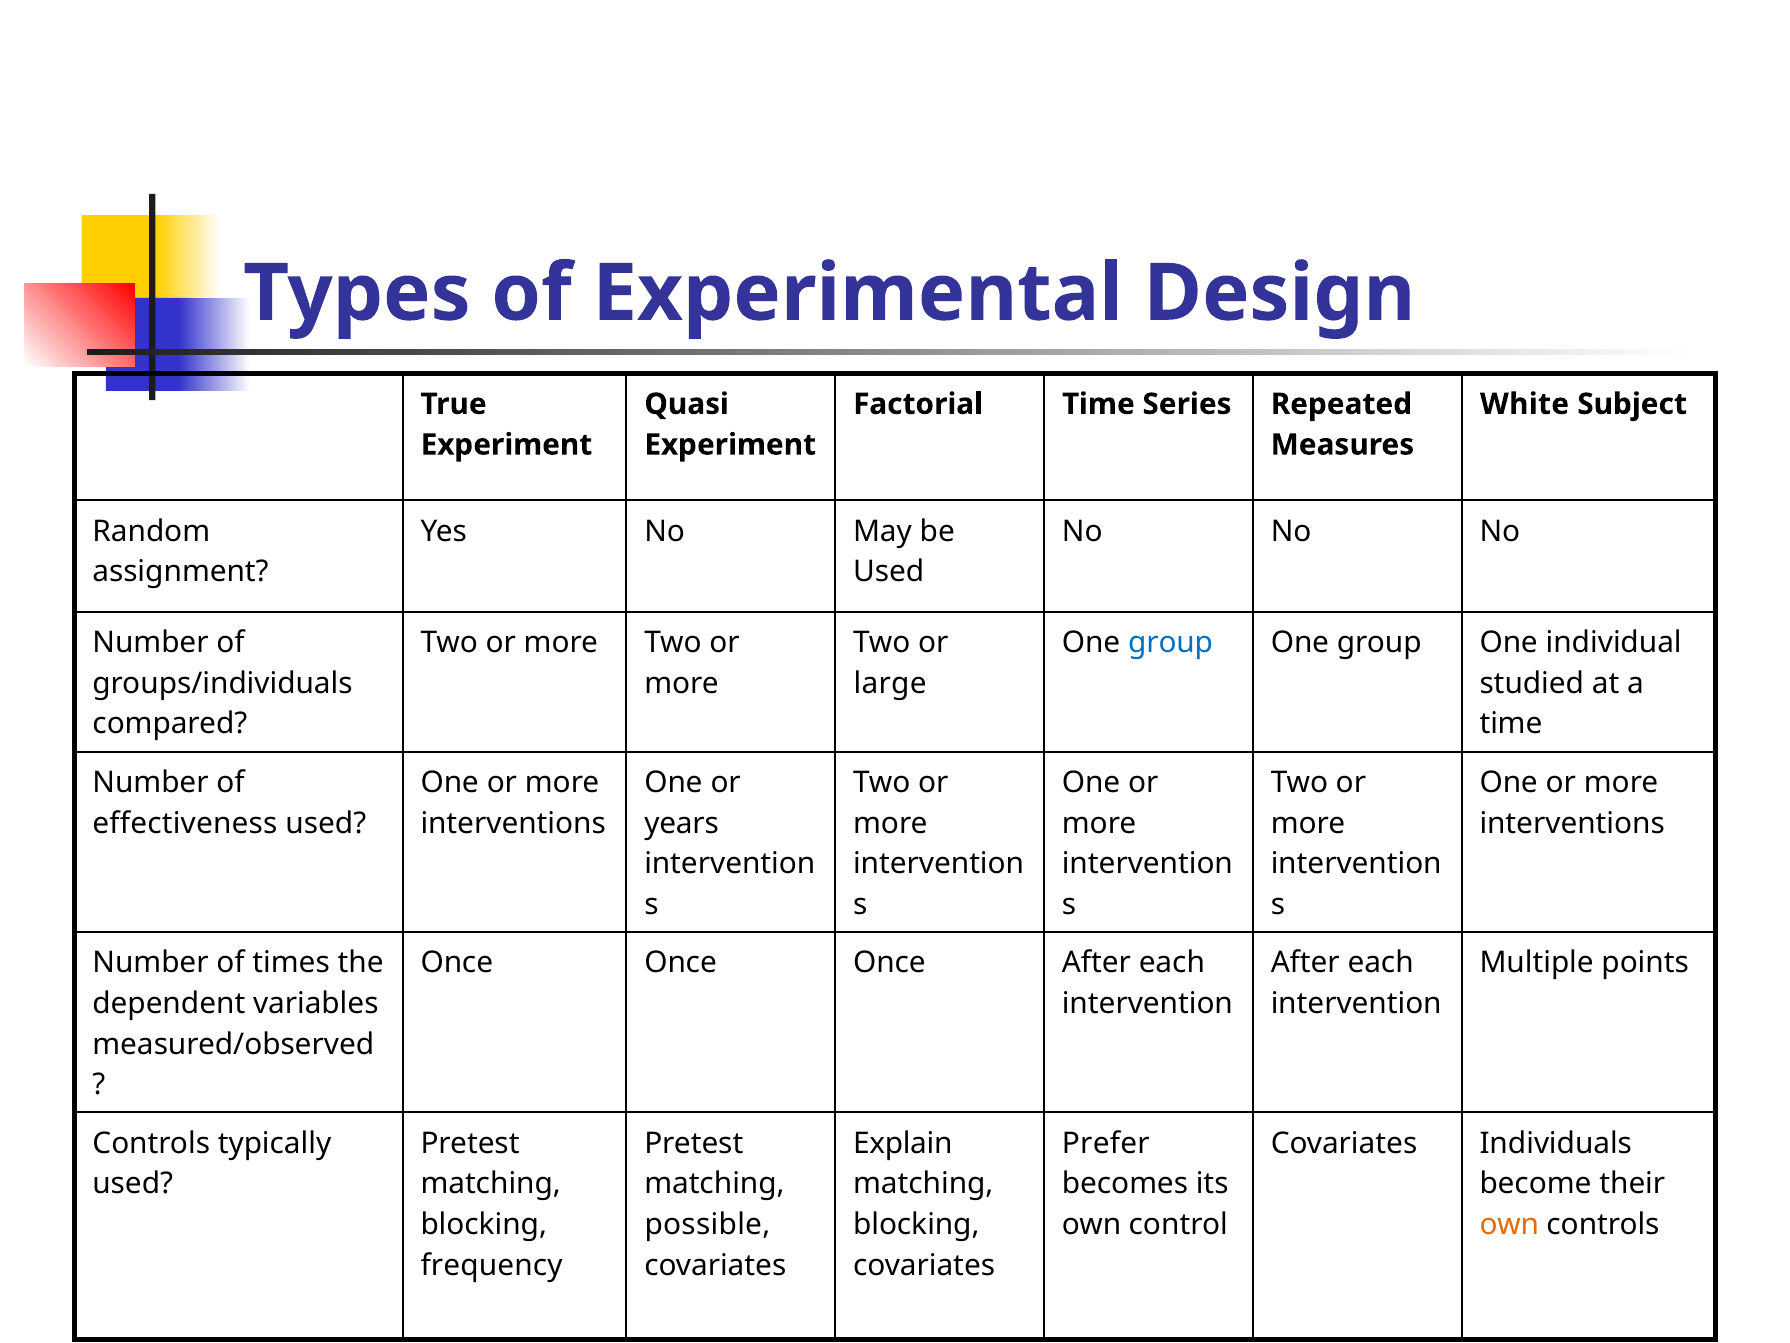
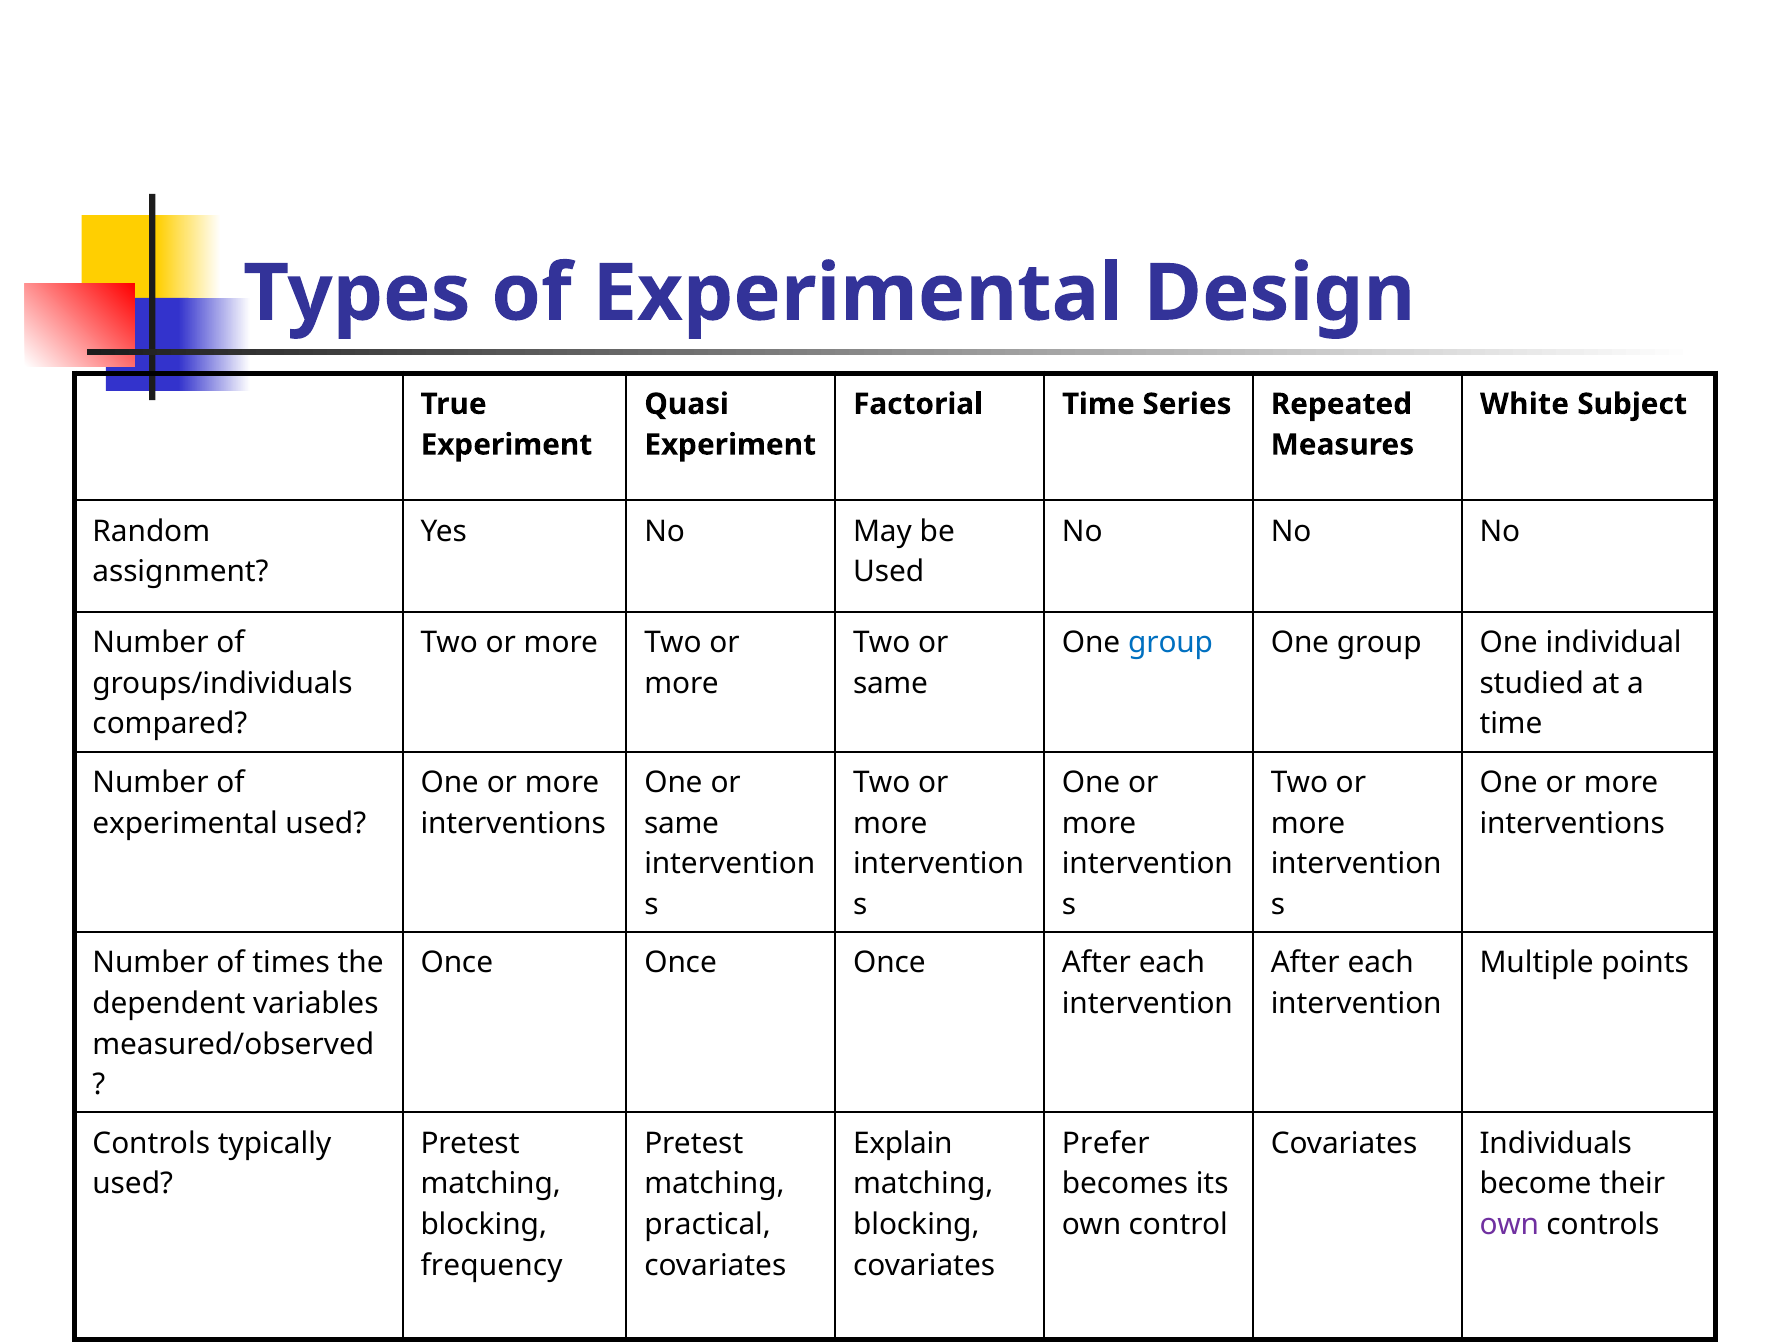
large: large -> same (890, 683)
effectiveness: effectiveness -> experimental (185, 823)
years: years -> same (682, 823)
possible: possible -> practical (708, 1224)
own colour: orange -> purple (1509, 1224)
